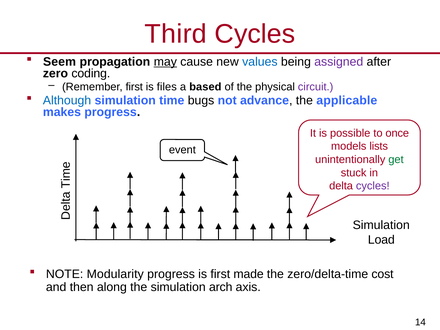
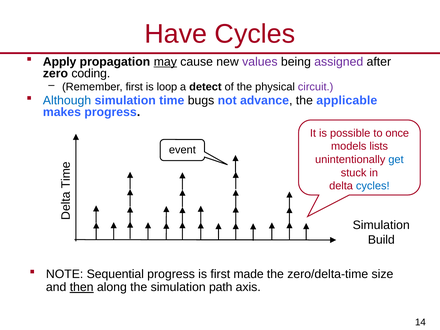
Third: Third -> Have (176, 34)
Seem: Seem -> Apply (60, 62)
values colour: blue -> purple (260, 62)
files: files -> loop (167, 87)
based: based -> detect (205, 87)
get colour: green -> blue (396, 160)
cycles colour: purple -> blue (373, 186)
Load: Load -> Build (381, 240)
Modularity: Modularity -> Sequential (115, 274)
cost: cost -> size (382, 274)
then underline: none -> present (82, 287)
arch: arch -> path (221, 287)
